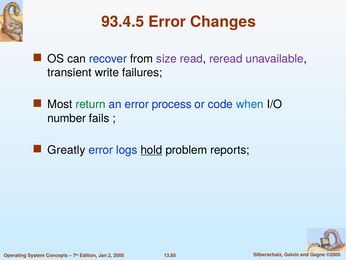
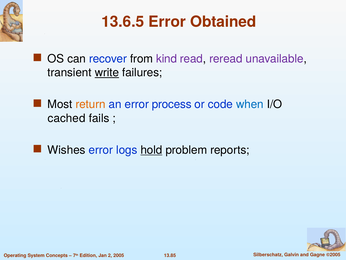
93.4.5: 93.4.5 -> 13.6.5 (123, 22)
Changes: Changes -> Obtained (223, 22)
size: size -> kind (167, 59)
write underline: none -> present (107, 73)
return colour: green -> orange (91, 104)
number: number -> cached (67, 118)
Greatly: Greatly -> Wishes (66, 150)
